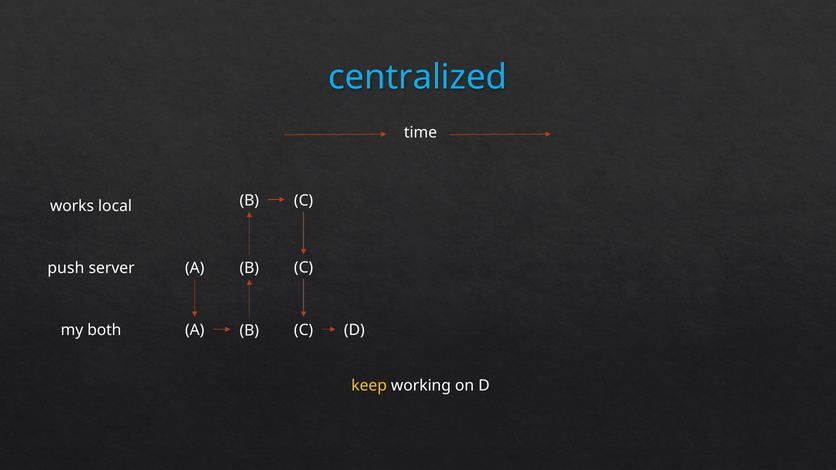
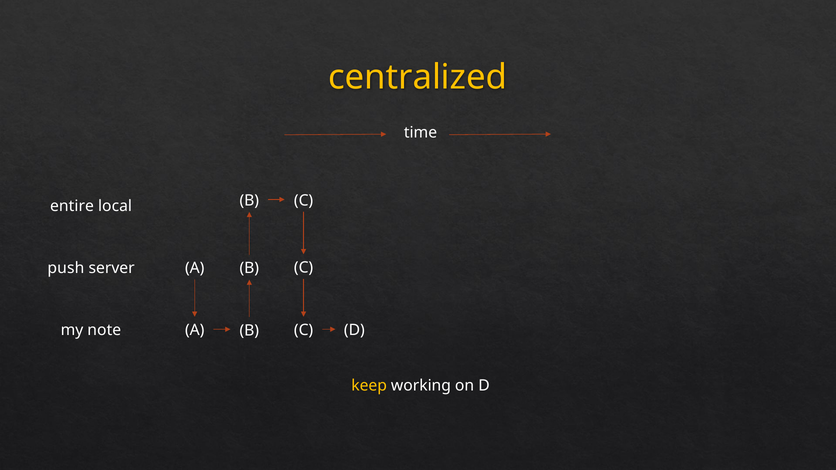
centralized colour: light blue -> yellow (418, 77)
works: works -> entire (72, 206)
both: both -> note (104, 330)
